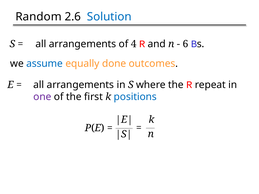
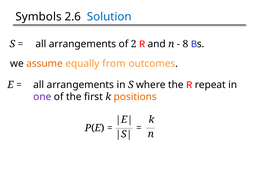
Random: Random -> Symbols (39, 17)
4: 4 -> 2 (134, 44)
6: 6 -> 8 (186, 44)
assume colour: blue -> orange (45, 64)
done: done -> from (114, 64)
positions colour: blue -> orange (135, 97)
